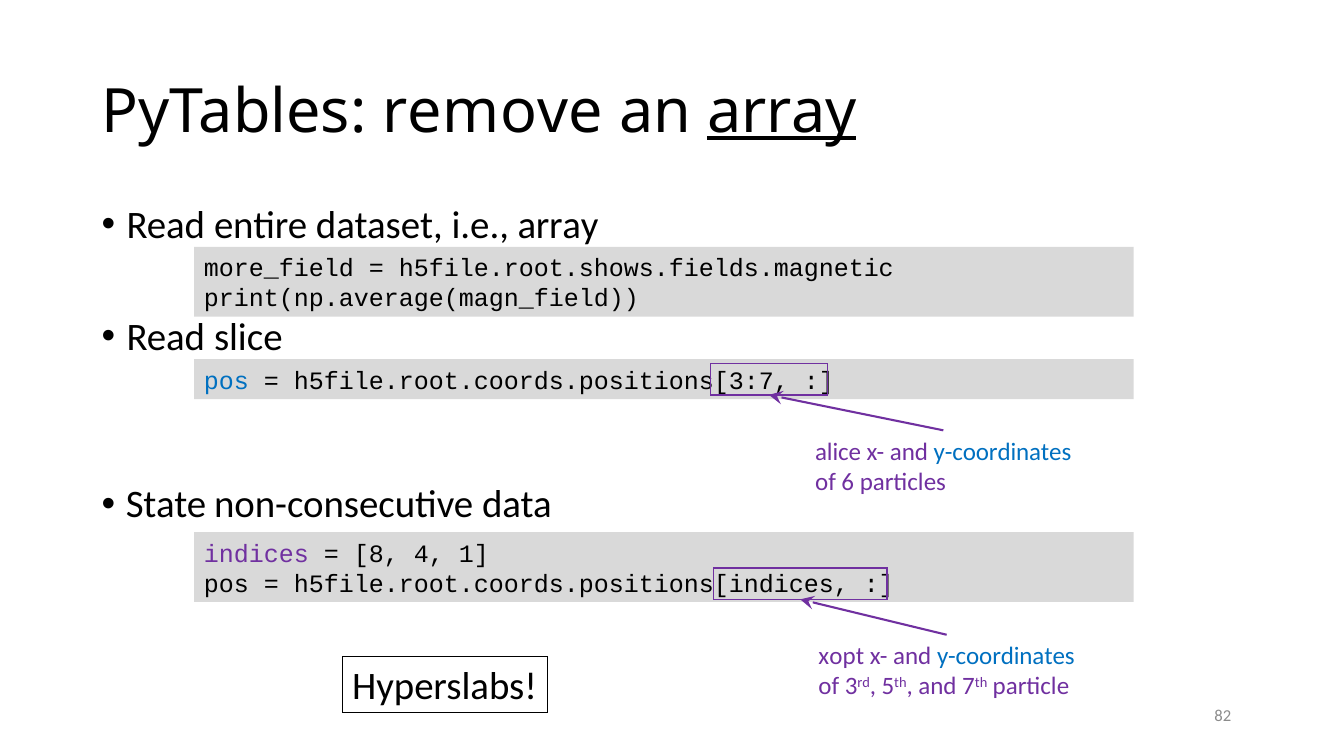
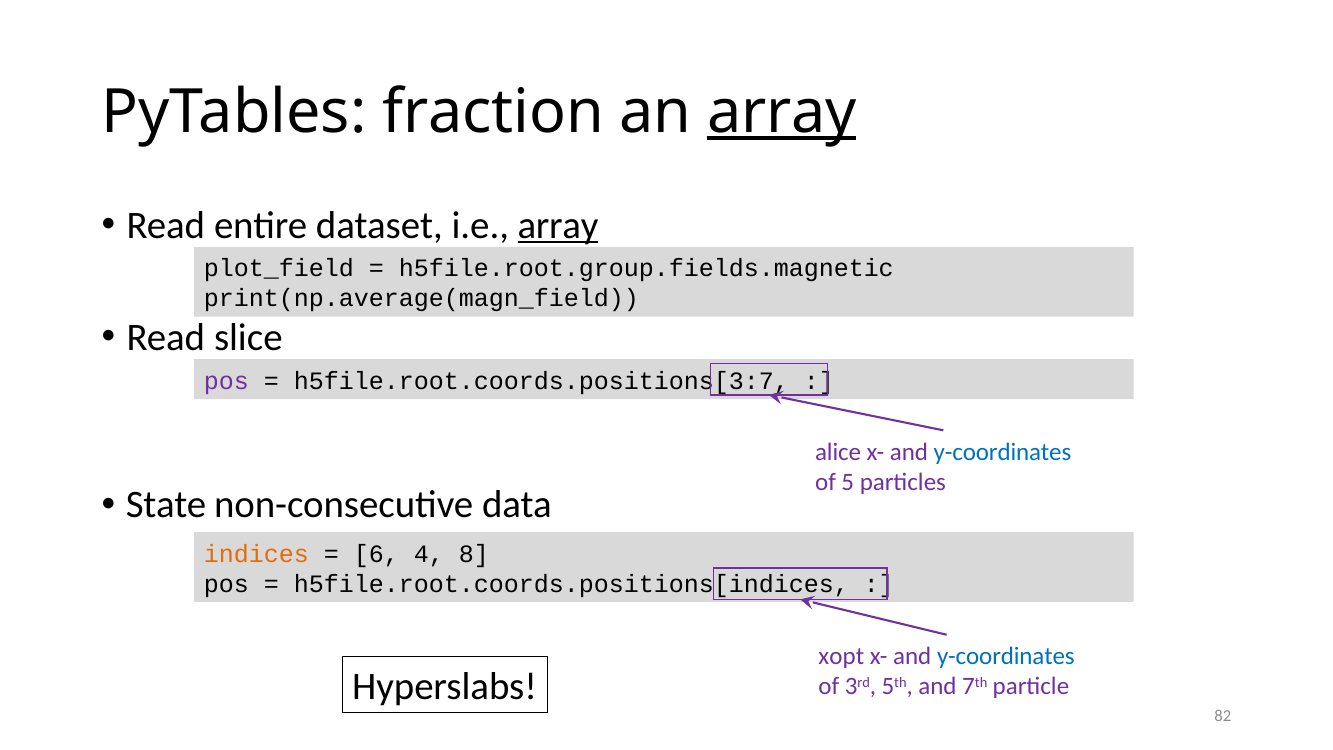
remove: remove -> fraction (493, 112)
array underline: none -> present (558, 225)
more_field: more_field -> plot_field (279, 268)
h5file.root.shows.fields.magnetic: h5file.root.shows.fields.magnetic -> h5file.root.group.fields.magnetic (646, 268)
pos colour: blue -> purple (226, 381)
6: 6 -> 5 (848, 482)
indices colour: purple -> orange (256, 554)
8: 8 -> 6 (376, 554)
1: 1 -> 8 (474, 554)
